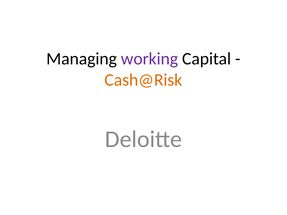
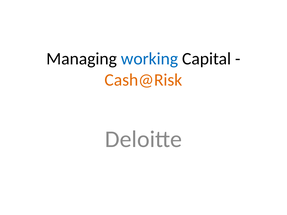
working colour: purple -> blue (150, 59)
